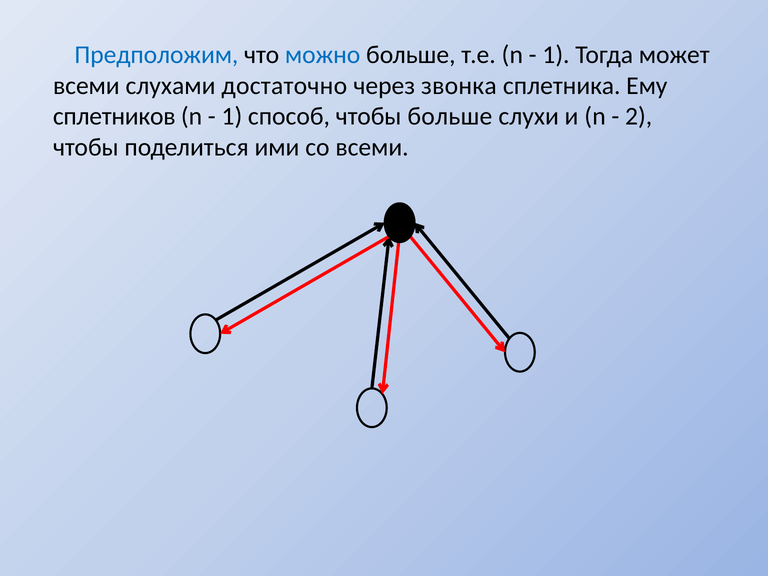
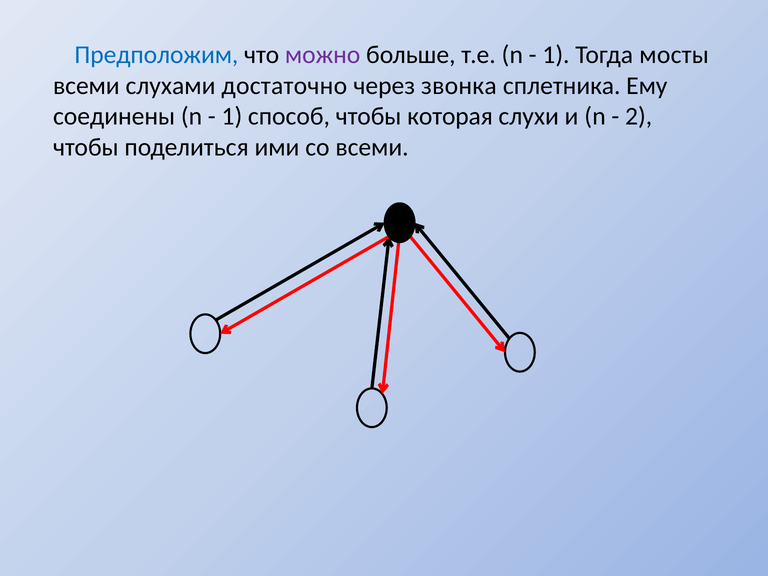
можно colour: blue -> purple (323, 55)
может: может -> мосты (674, 55)
сплетников: сплетников -> соединены (114, 116)
чтобы больше: больше -> которая (450, 116)
